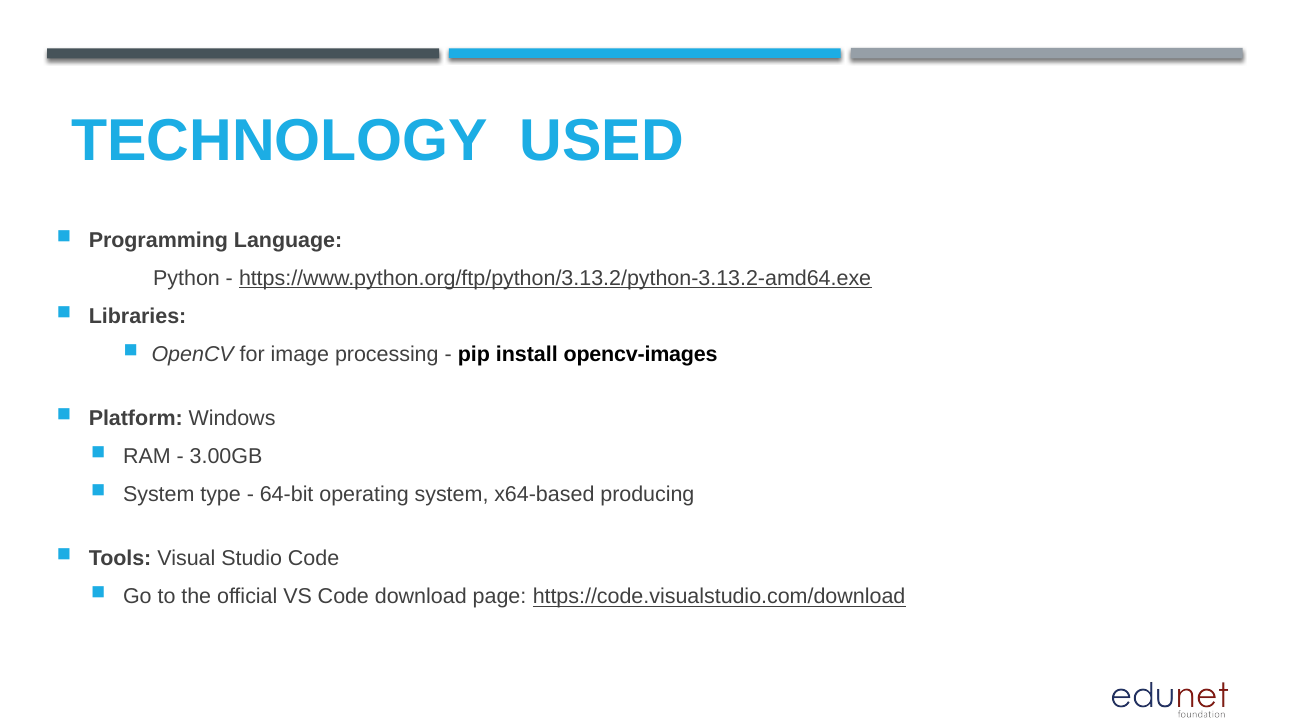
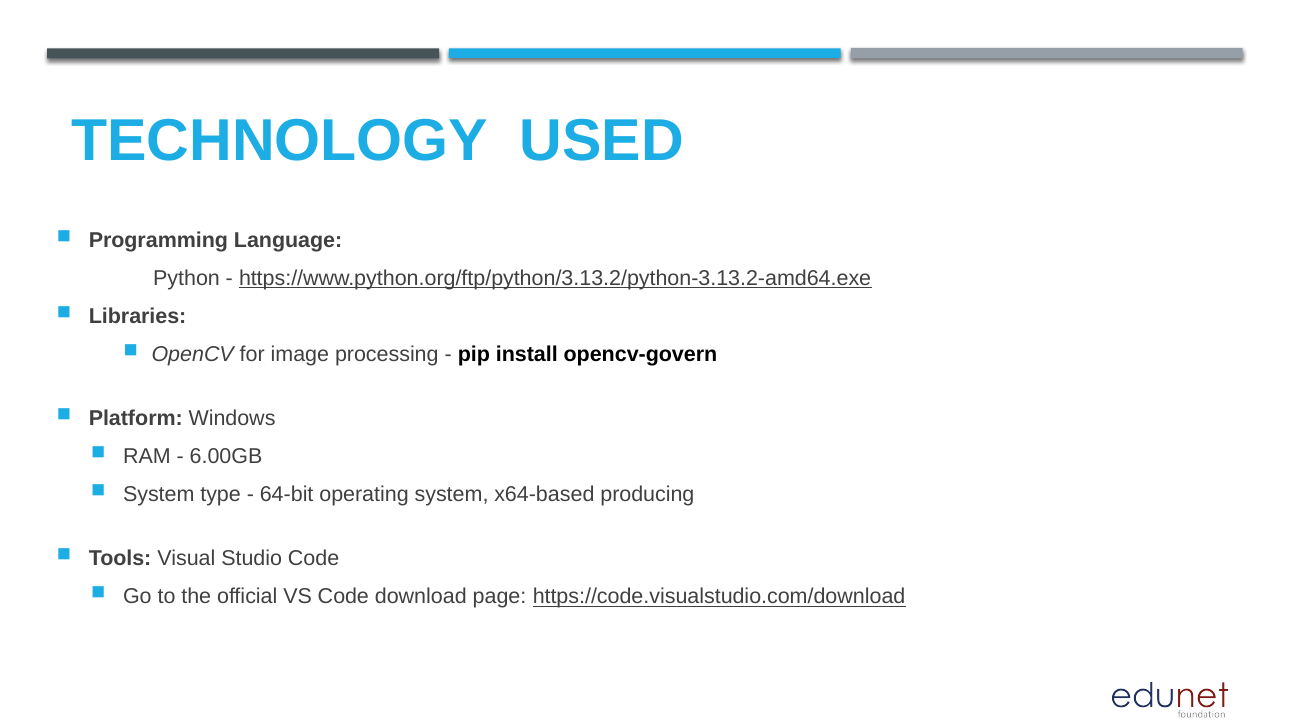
opencv-images: opencv-images -> opencv-govern (640, 355)
3.00GB: 3.00GB -> 6.00GB (226, 457)
